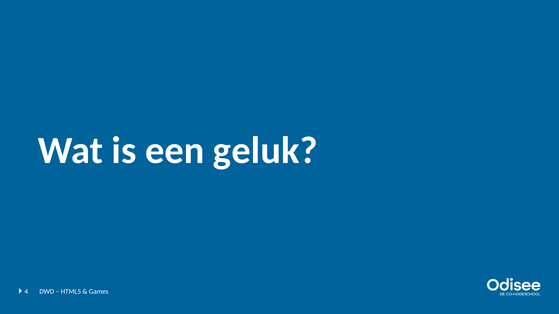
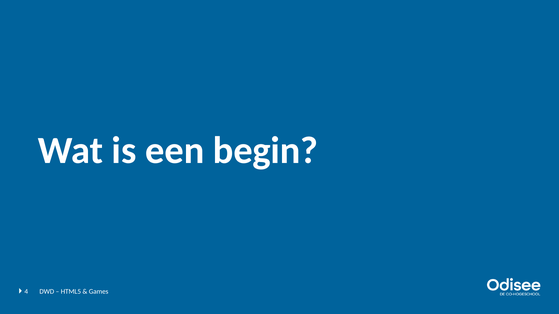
geluk: geluk -> begin (265, 151)
